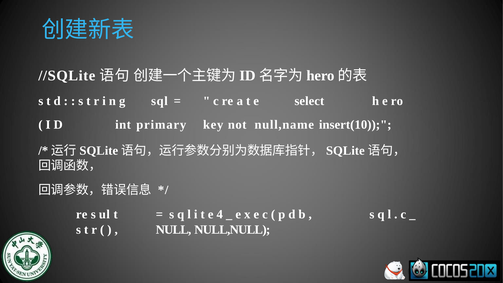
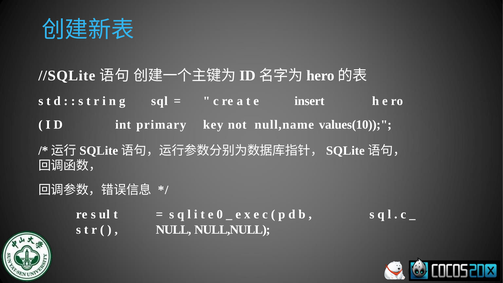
select: select -> insert (309, 101)
insert(10: insert(10 -> values(10 (355, 125)
4: 4 -> 0 (220, 214)
